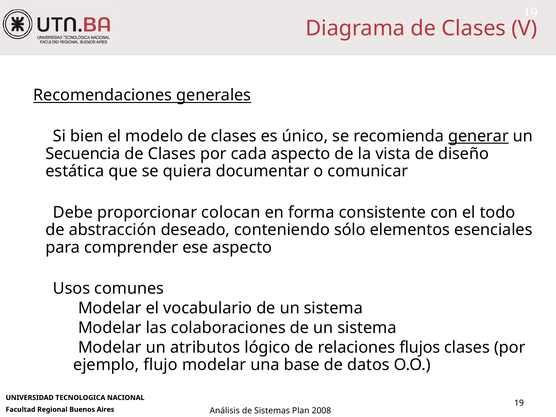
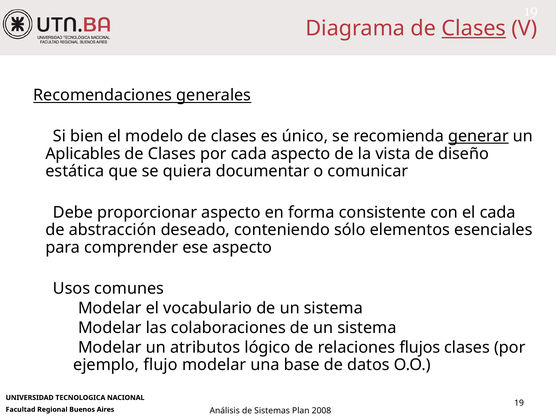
Clases underline: none -> present (474, 28)
Secuencia: Secuencia -> Aplicables (83, 154)
proporcionar colocan: colocan -> aspecto (231, 212)
el todo: todo -> cada (498, 212)
